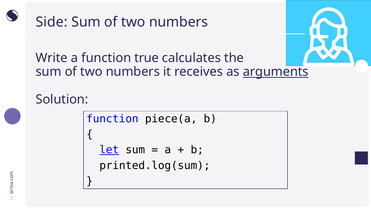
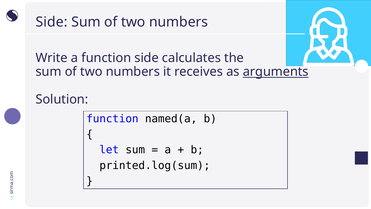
function true: true -> side (147, 58)
piece(a: piece(a -> named(a (171, 119)
let underline: present -> none (109, 150)
